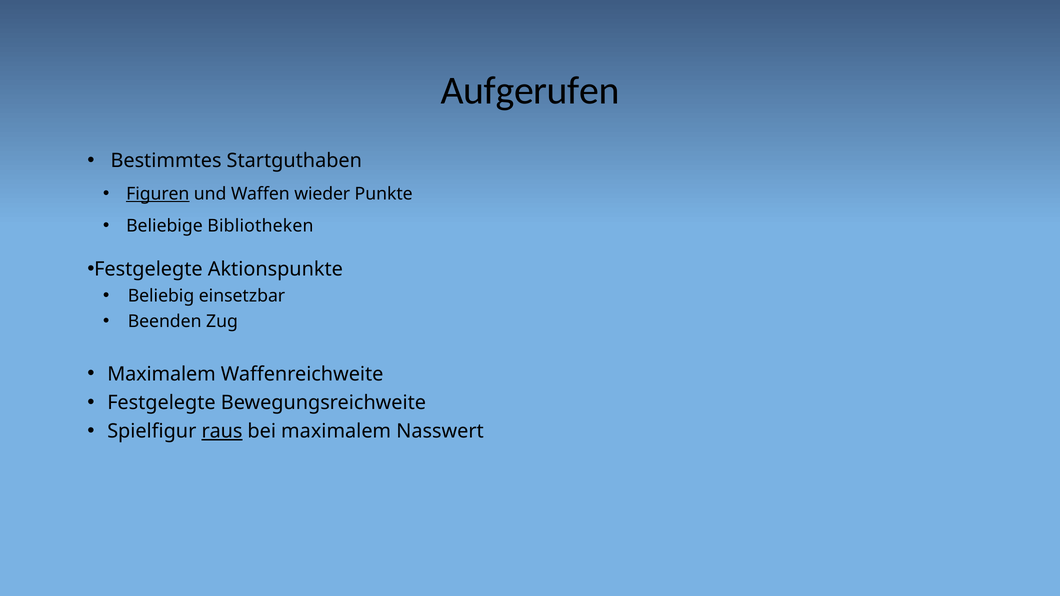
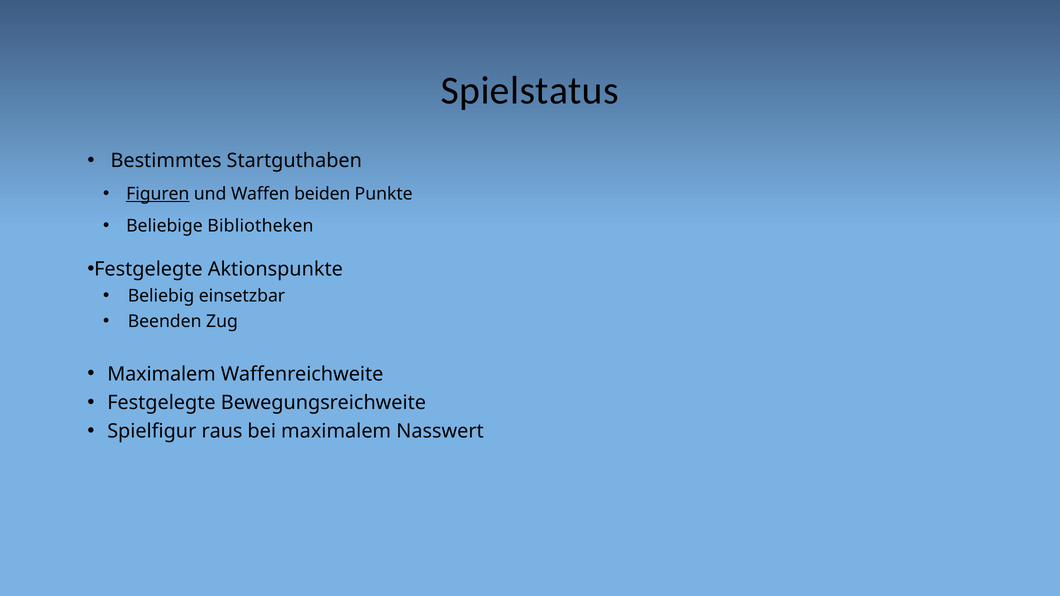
Aufgerufen: Aufgerufen -> Spielstatus (530, 91)
wieder: wieder -> beiden (322, 194)
raus underline: present -> none (222, 431)
